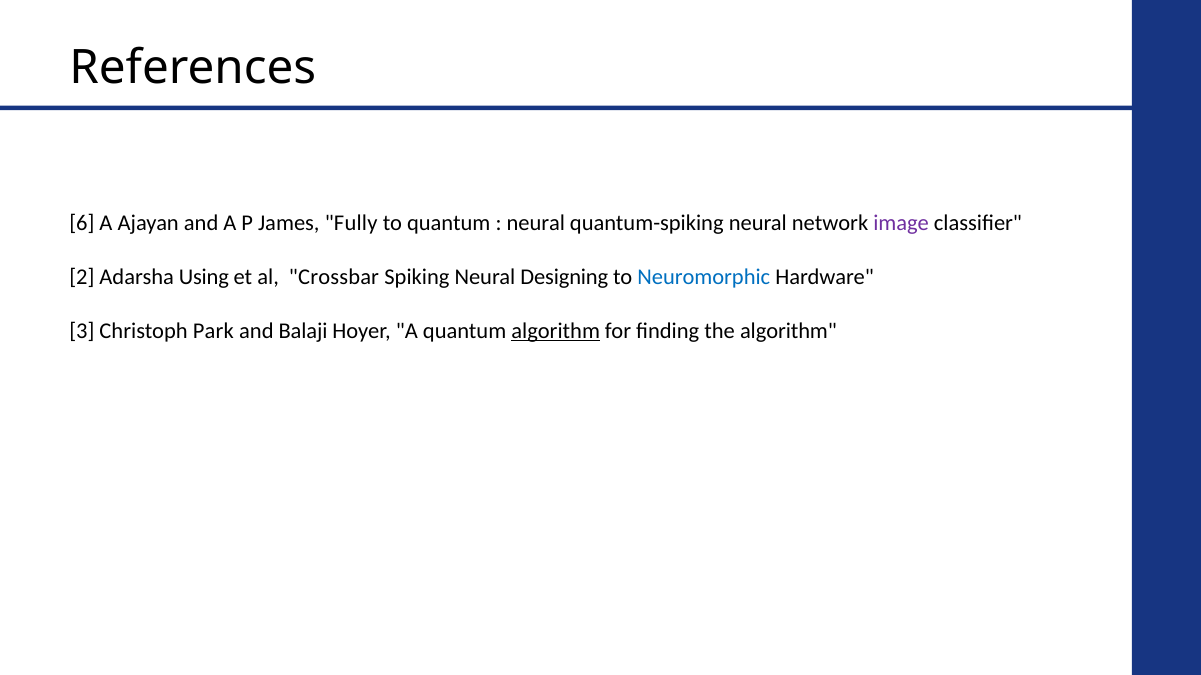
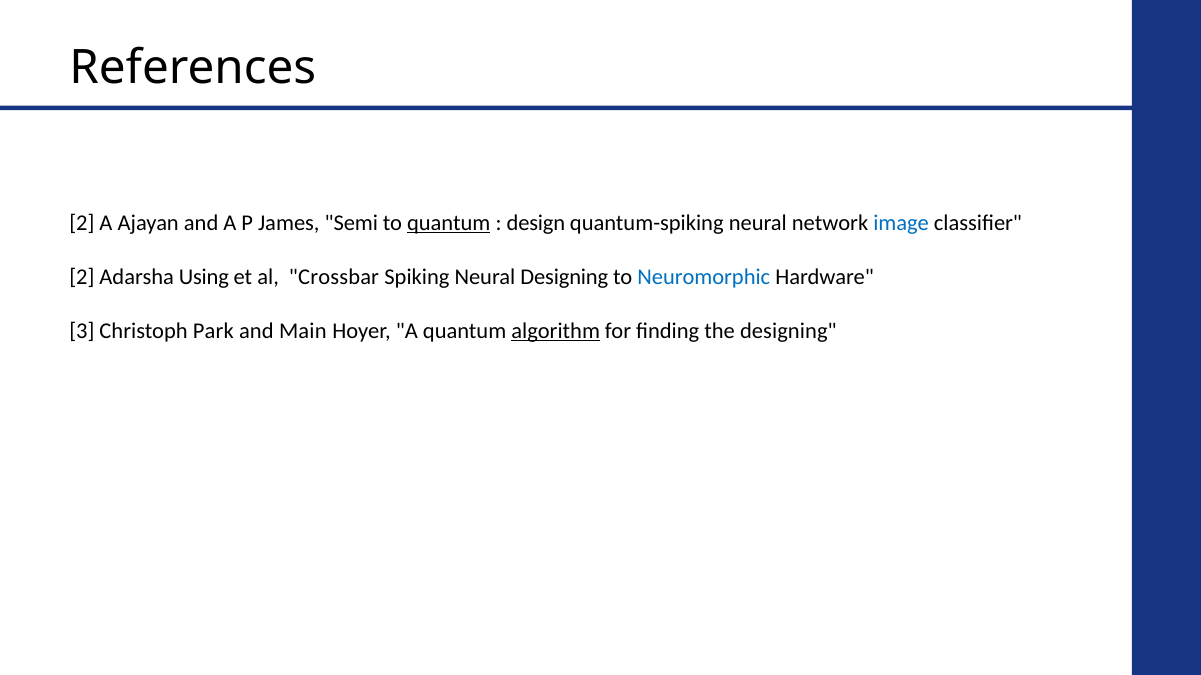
6: 6 -> 2 (82, 223)
Fully: Fully -> Semi (351, 223)
quantum underline: none -> present (449, 223)
neural: neural -> design (536, 223)
image colour: purple -> blue (901, 223)
Balaji: Balaji -> Main (303, 331)
the algorithm: algorithm -> designing (788, 331)
